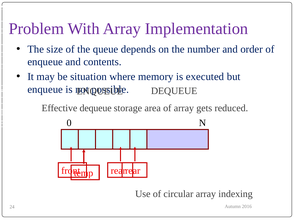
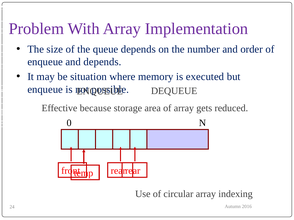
and contents: contents -> depends (102, 62)
Effective dequeue: dequeue -> because (96, 108)
